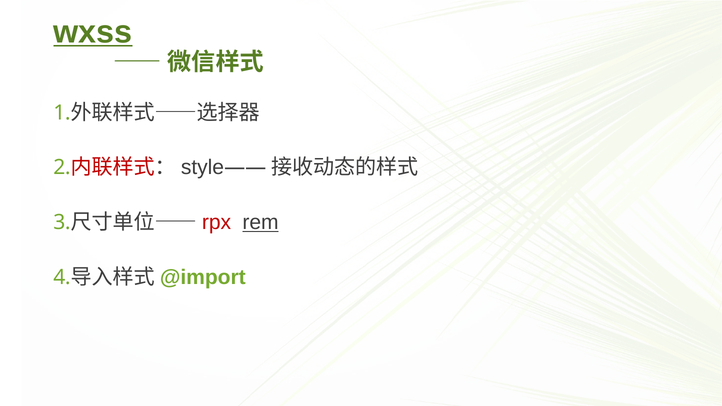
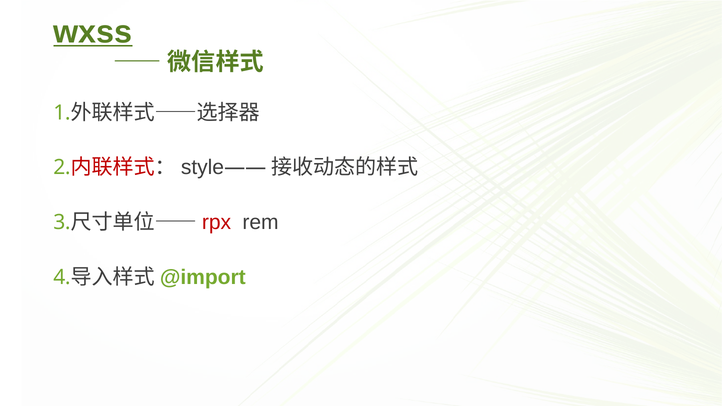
rem underline: present -> none (261, 223)
